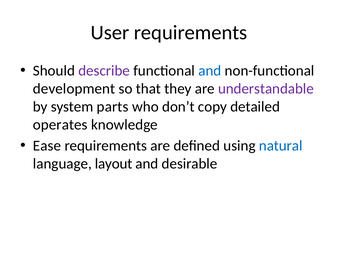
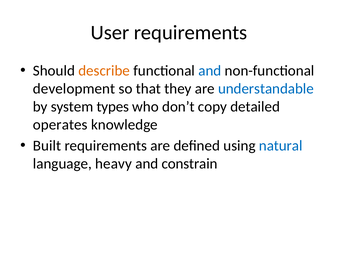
describe colour: purple -> orange (104, 71)
understandable colour: purple -> blue (266, 89)
parts: parts -> types (113, 107)
Ease: Ease -> Built (47, 146)
layout: layout -> heavy (114, 164)
desirable: desirable -> constrain (190, 164)
